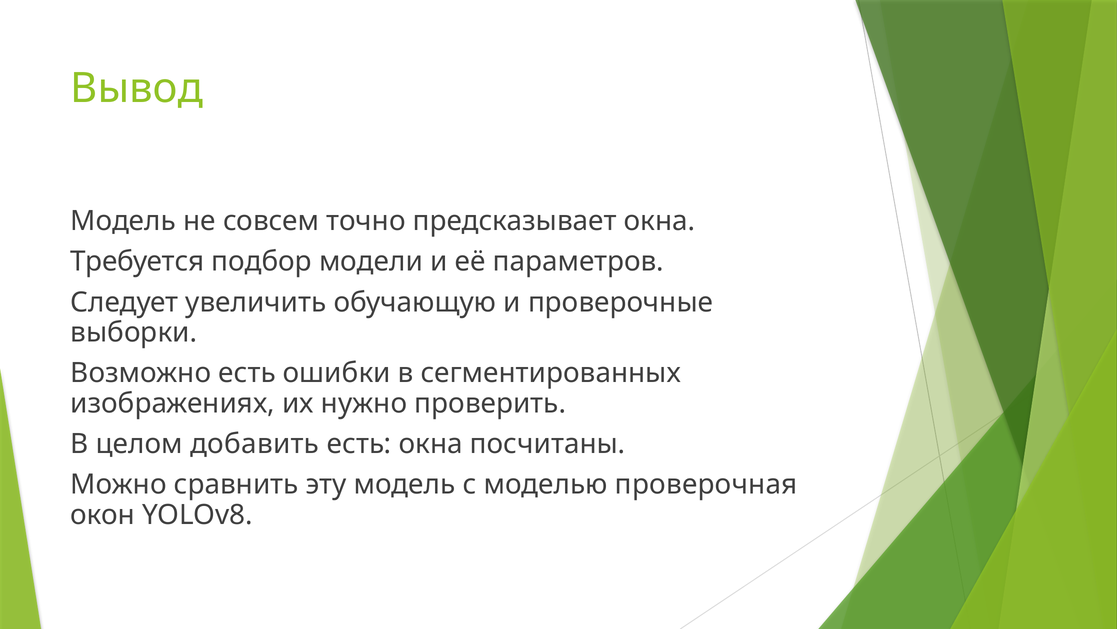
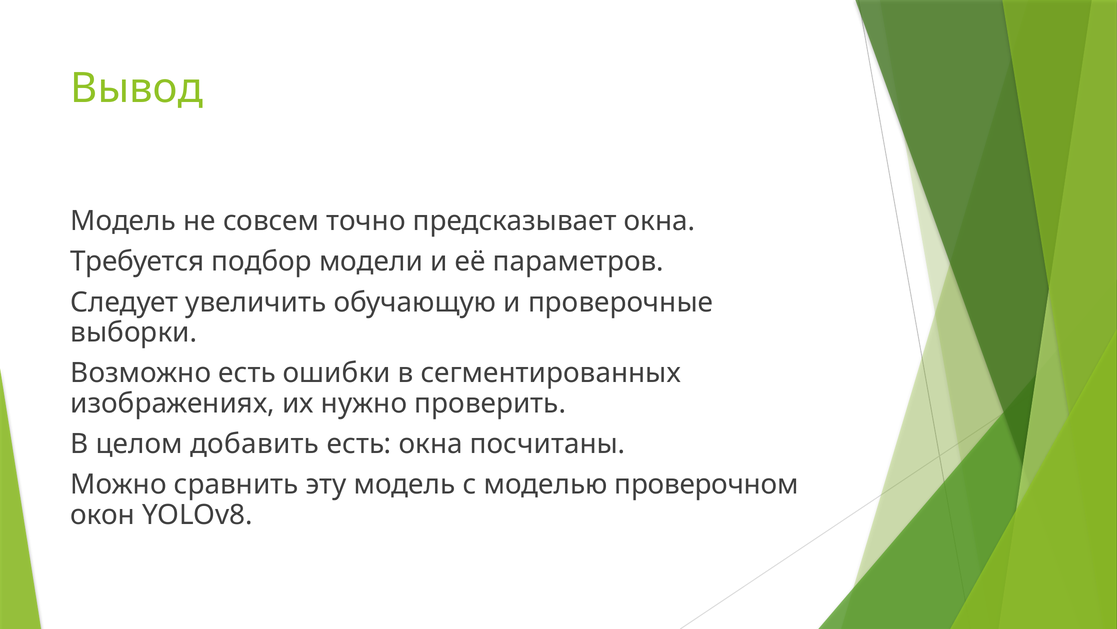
проверочная: проверочная -> проверочном (707, 484)
